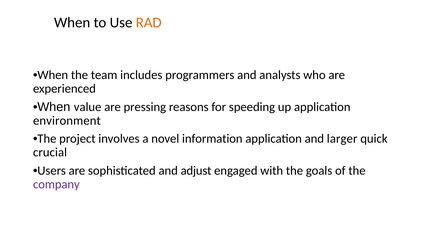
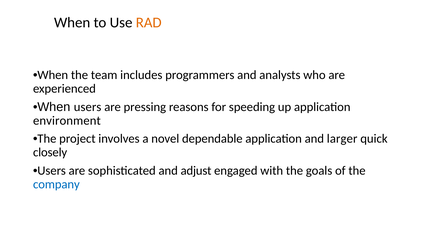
When value: value -> users (88, 107)
information: information -> dependable (212, 139)
crucial: crucial -> closely (50, 152)
company colour: purple -> blue (56, 184)
